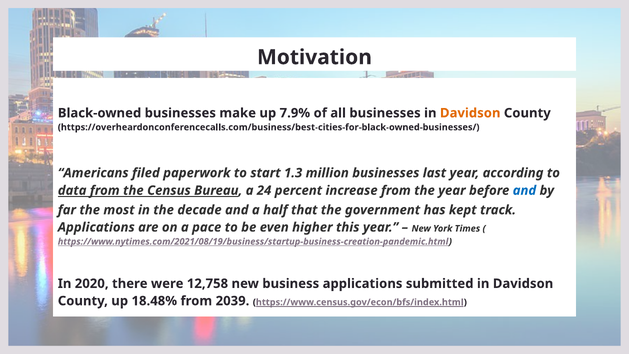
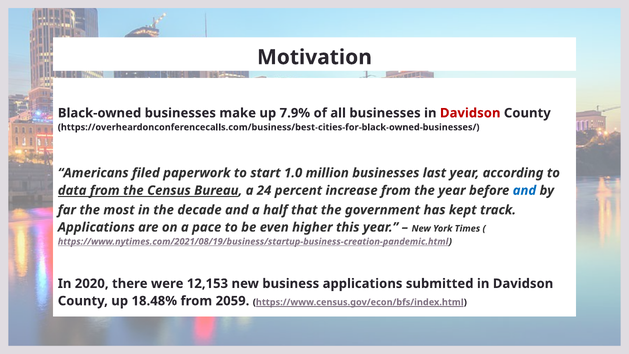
Davidson colour: orange -> red (470, 113)
1.3: 1.3 -> 1.0 (293, 173)
12,758: 12,758 -> 12,153 (207, 283)
2039: 2039 -> 2059 (233, 301)
